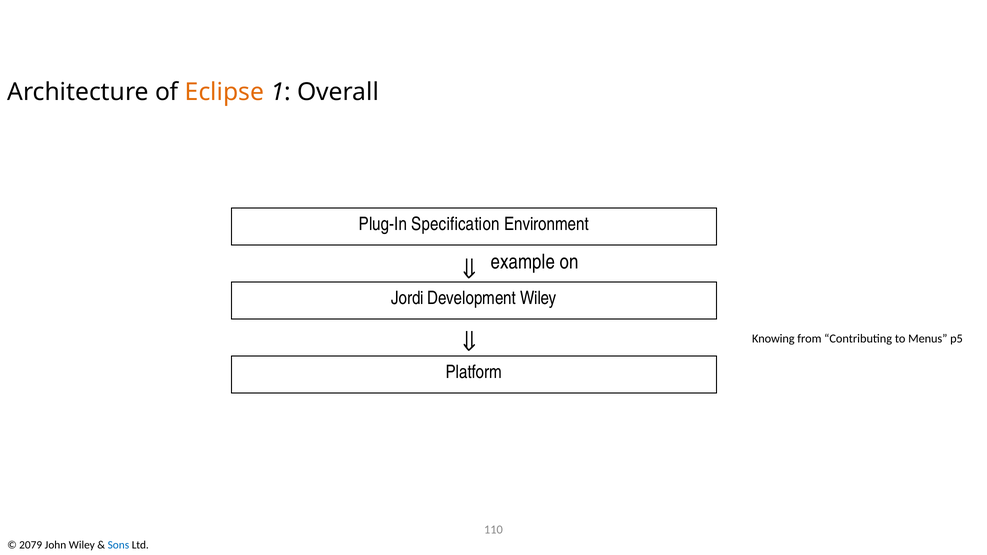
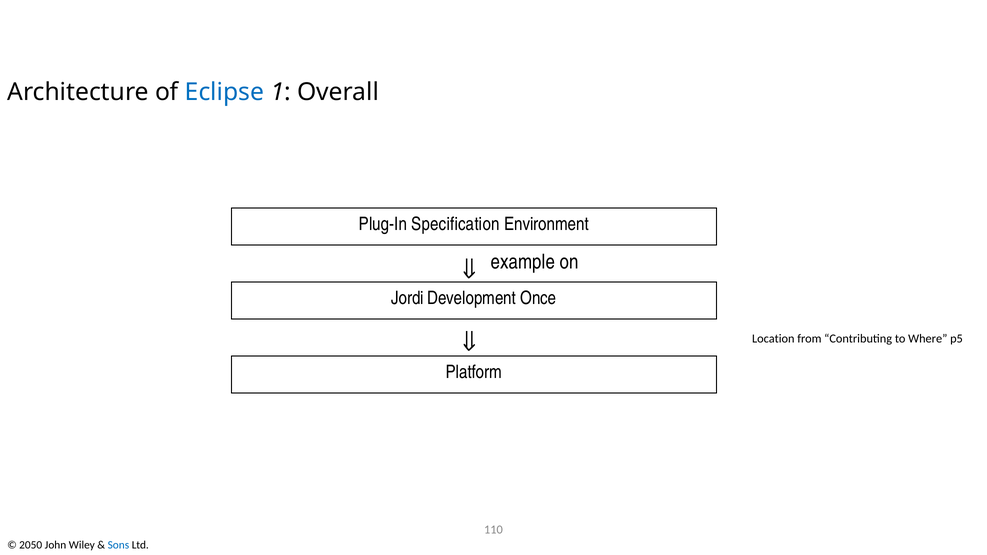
Eclipse colour: orange -> blue (224, 92)
Development Wiley: Wiley -> Once (538, 298)
Knowing: Knowing -> Location (773, 339)
Menus: Menus -> Where (928, 339)
2079: 2079 -> 2050 (31, 545)
